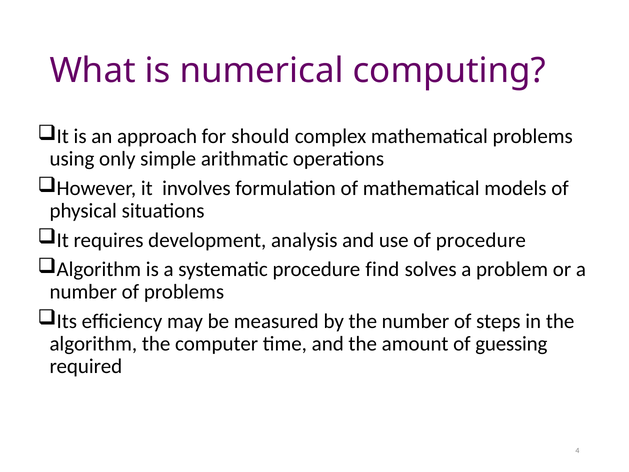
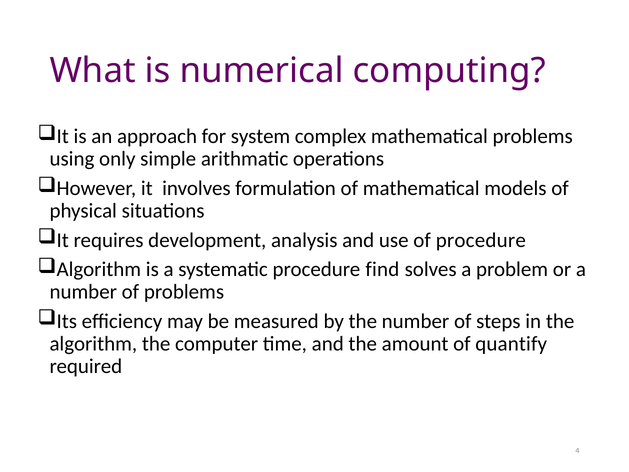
should: should -> system (261, 136)
guessing: guessing -> quantify (511, 344)
